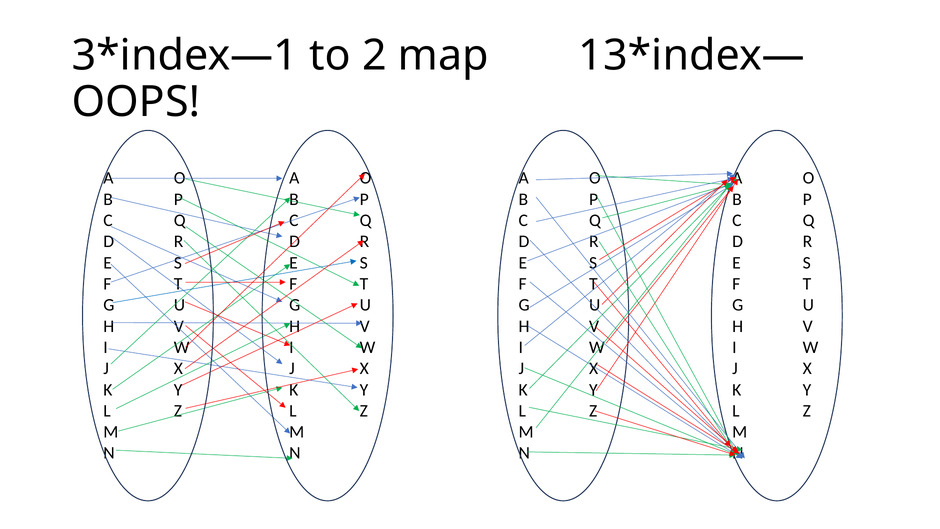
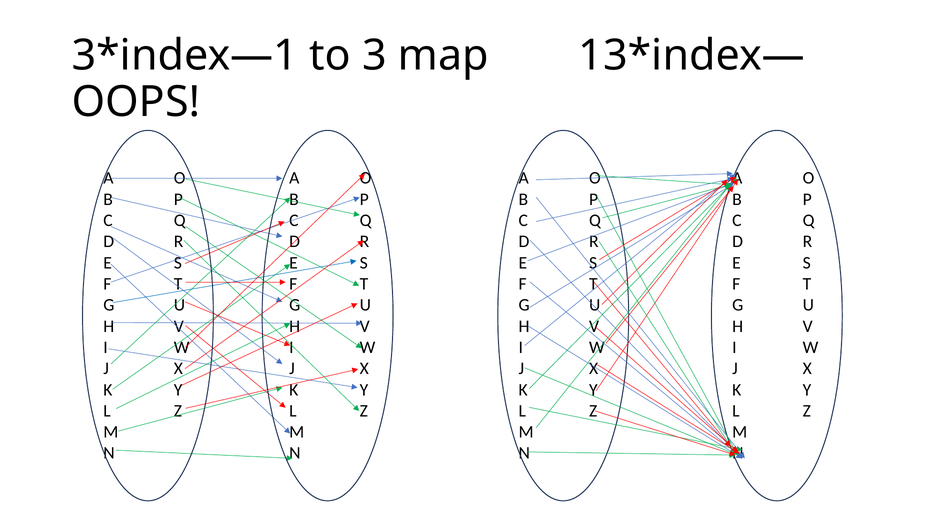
2: 2 -> 3 (374, 56)
